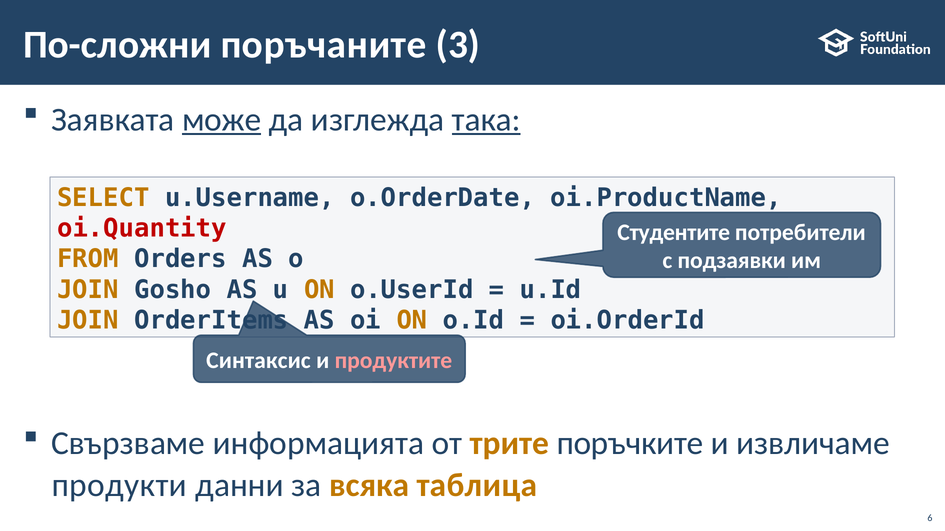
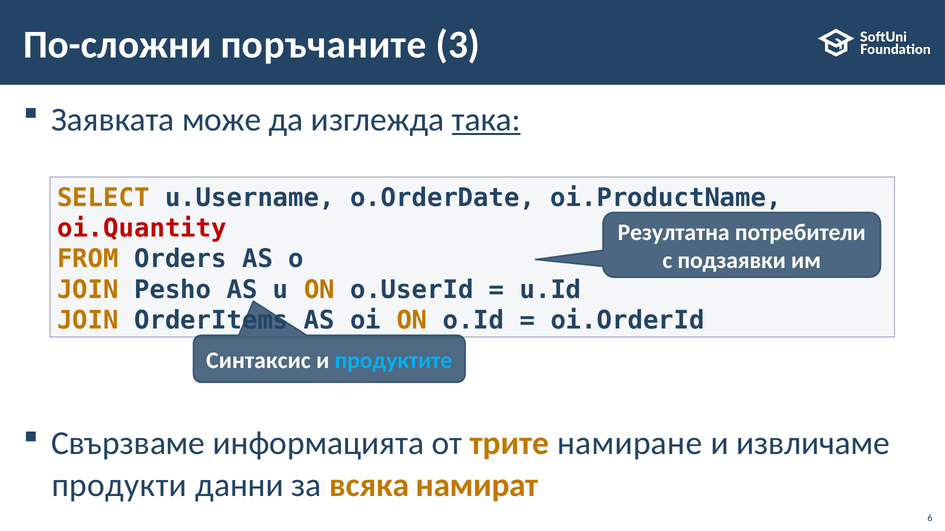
може underline: present -> none (222, 120)
Студентите: Студентите -> Резултатна (674, 233)
Gosho: Gosho -> Pesho (173, 290)
продуктите colour: pink -> light blue (393, 361)
поръчките: поръчките -> намиране (630, 444)
таблица: таблица -> намират (477, 486)
